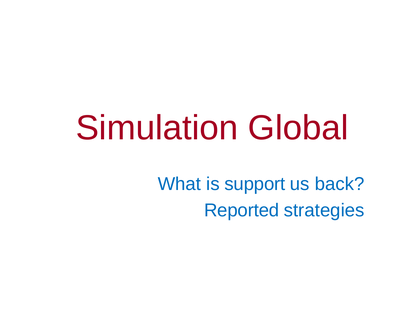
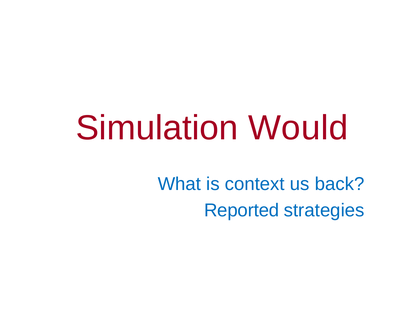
Global: Global -> Would (298, 128)
support: support -> context (255, 184)
